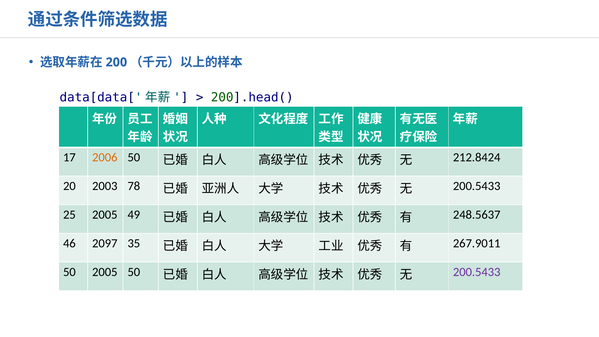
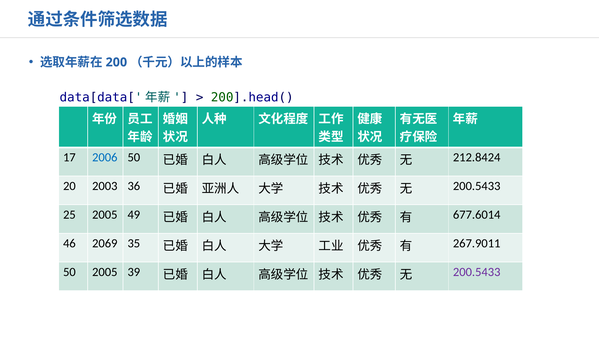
2006 colour: orange -> blue (105, 157)
78: 78 -> 36 (134, 186)
248.5637: 248.5637 -> 677.6014 (477, 215)
2097: 2097 -> 2069 (105, 243)
2005 50: 50 -> 39 (134, 272)
